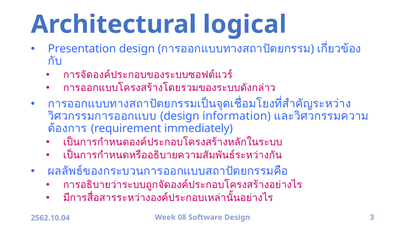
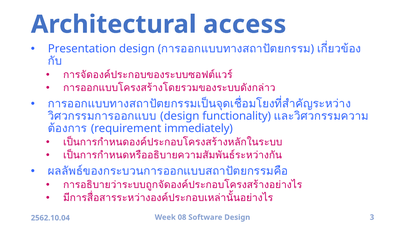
logical: logical -> access (245, 24)
information: information -> functionality (237, 116)
